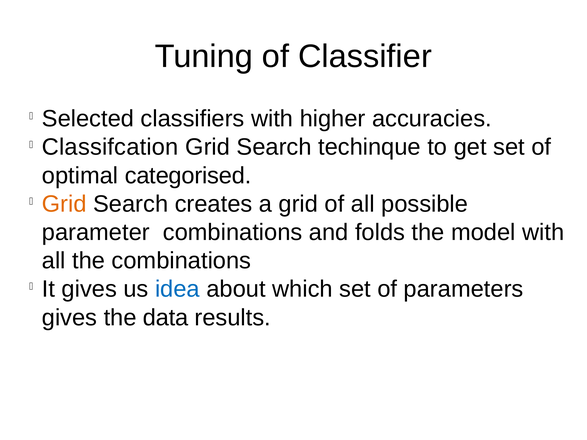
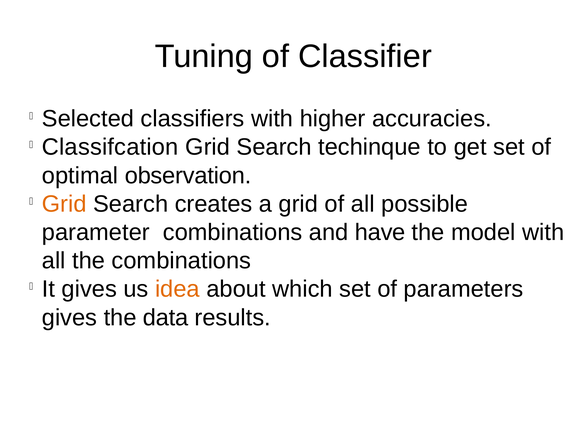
categorised: categorised -> observation (188, 176)
folds: folds -> have (380, 232)
idea colour: blue -> orange (177, 289)
